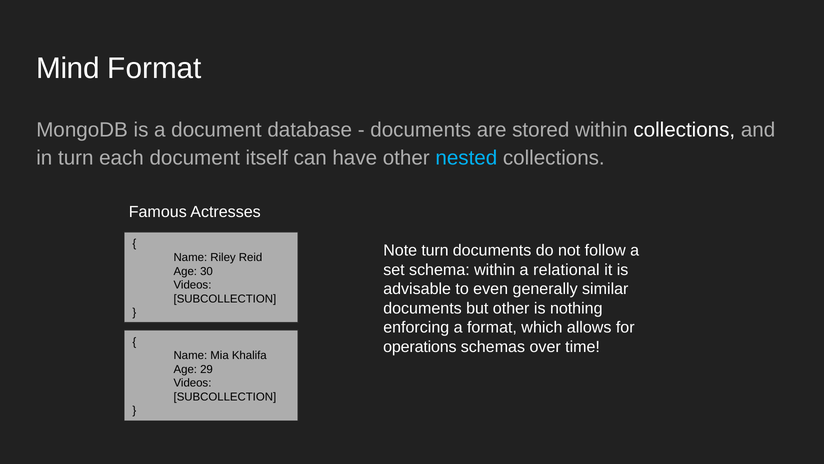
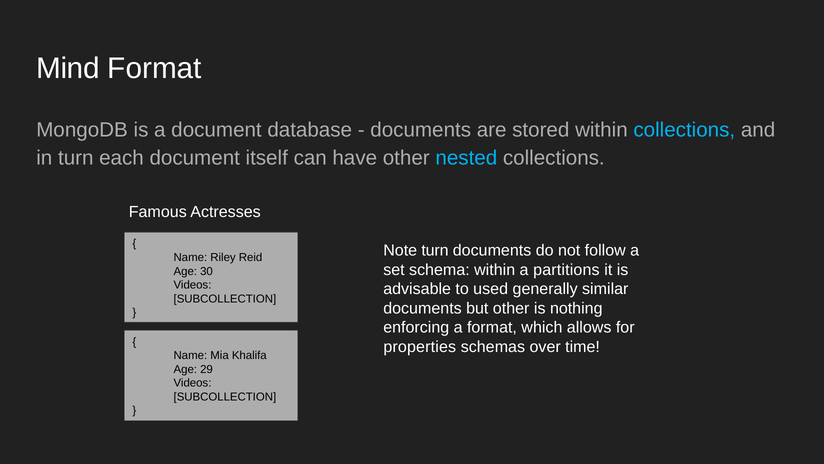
collections colour: white -> light blue (684, 130)
relational: relational -> partitions (566, 270)
even: even -> used (491, 289)
operations: operations -> properties (420, 347)
